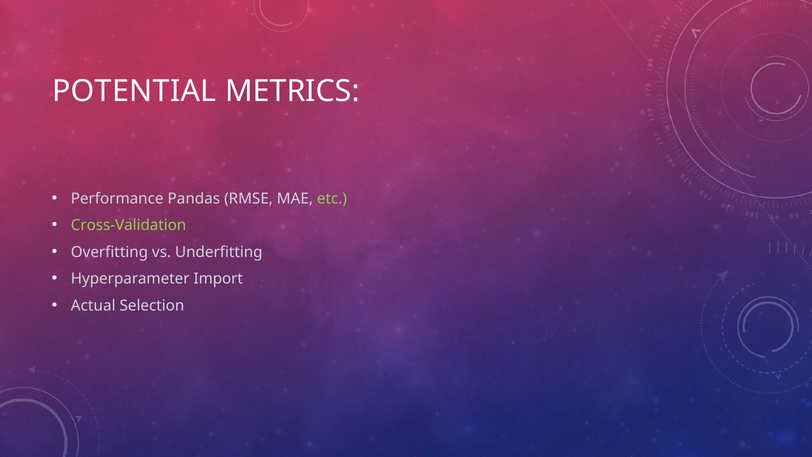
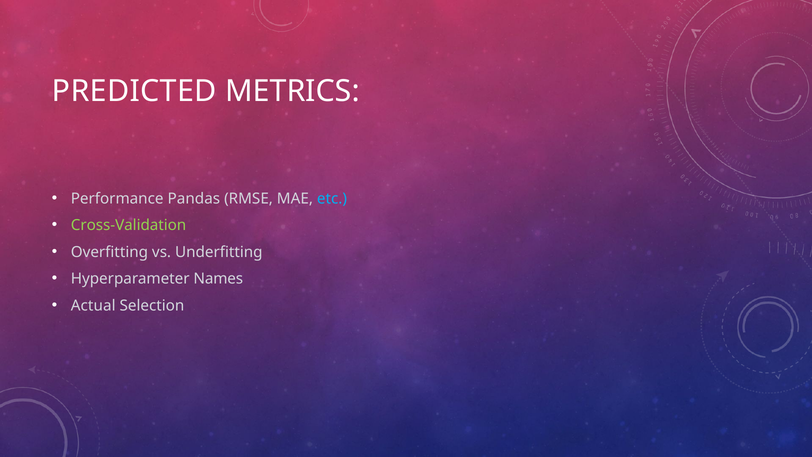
POTENTIAL: POTENTIAL -> PREDICTED (134, 91)
etc colour: light green -> light blue (332, 198)
Import: Import -> Names (218, 279)
